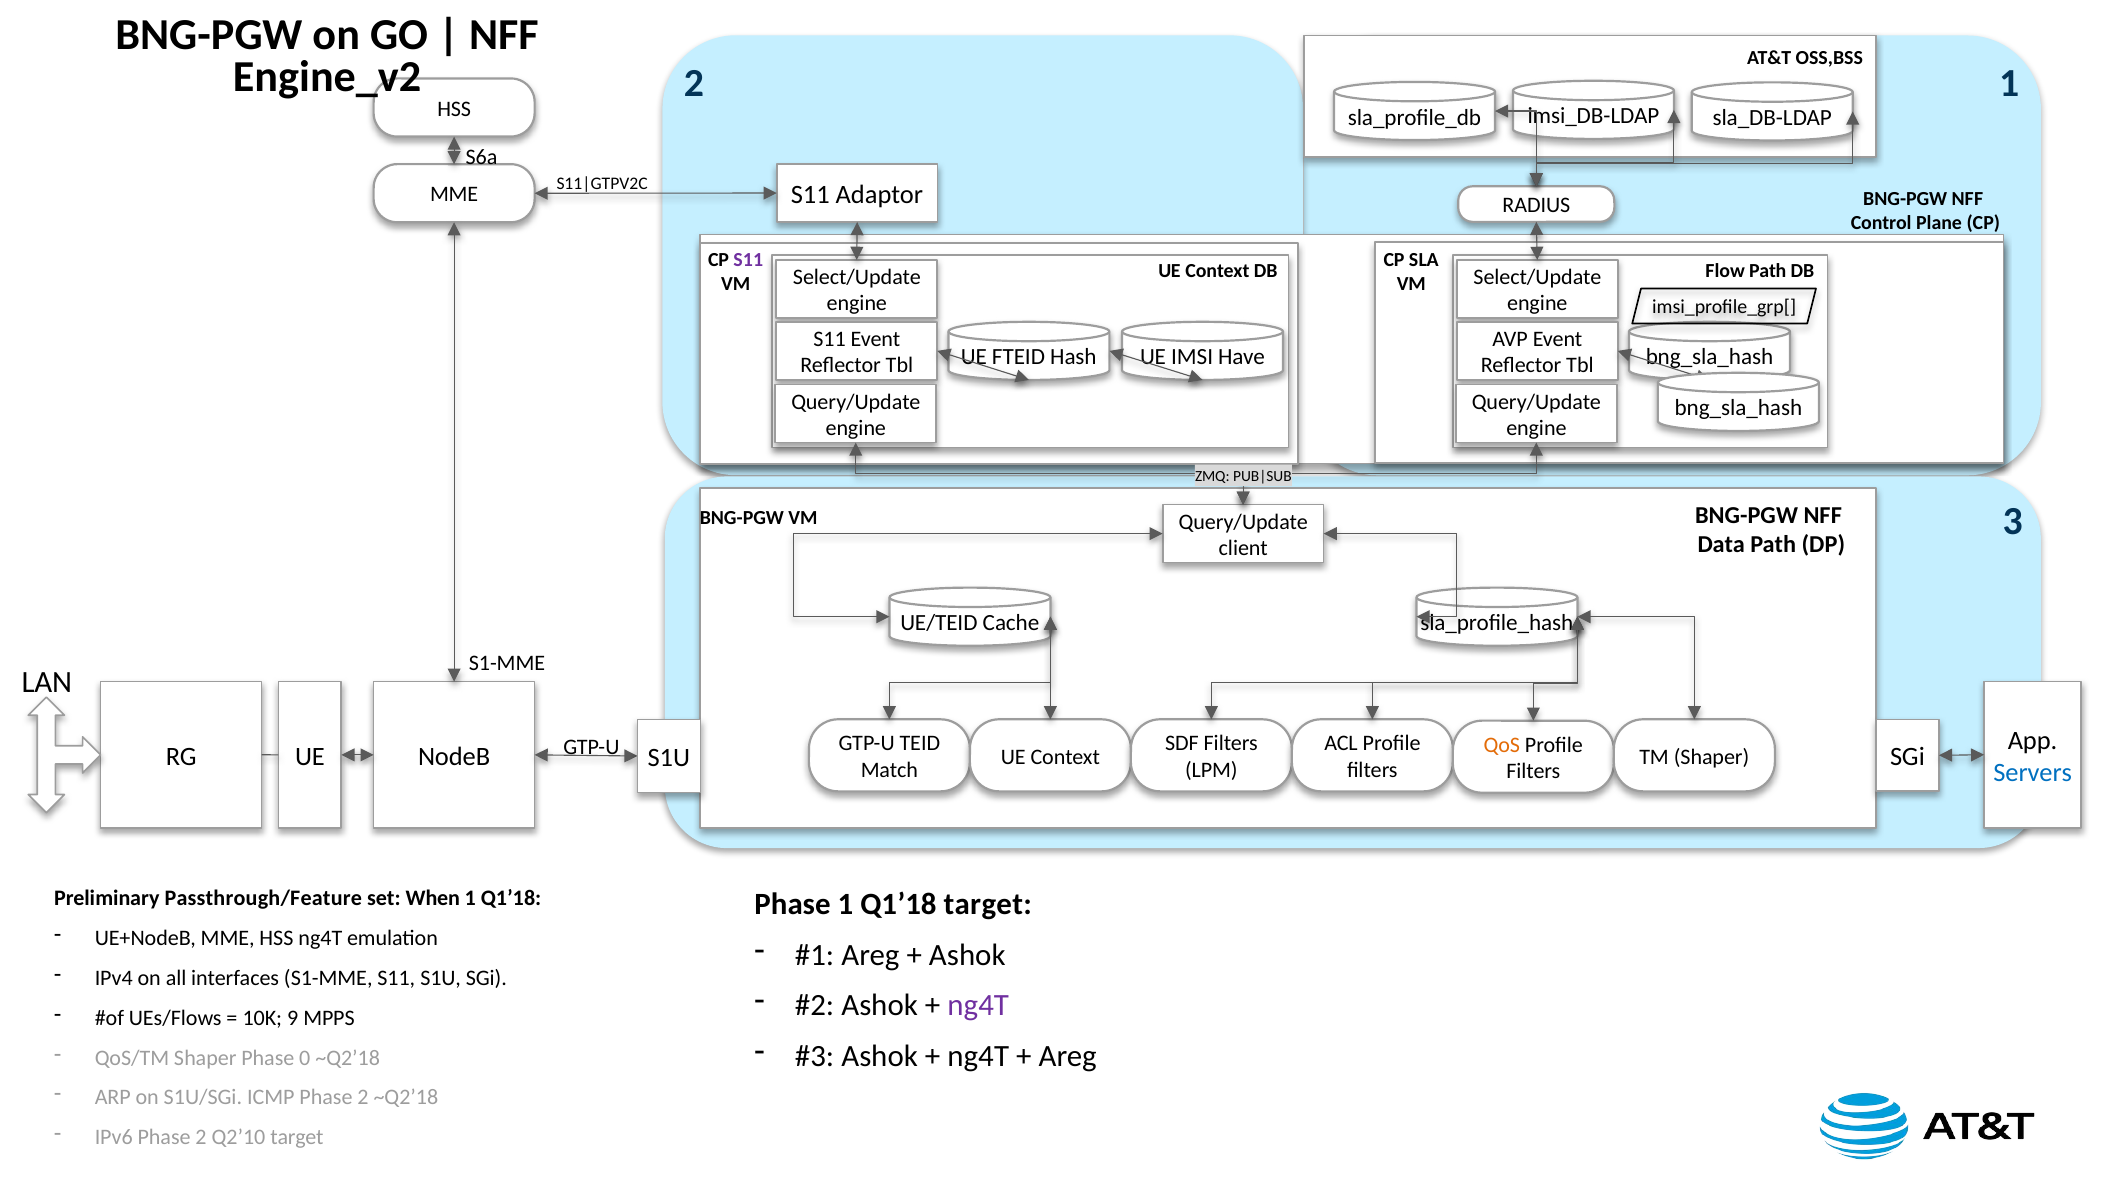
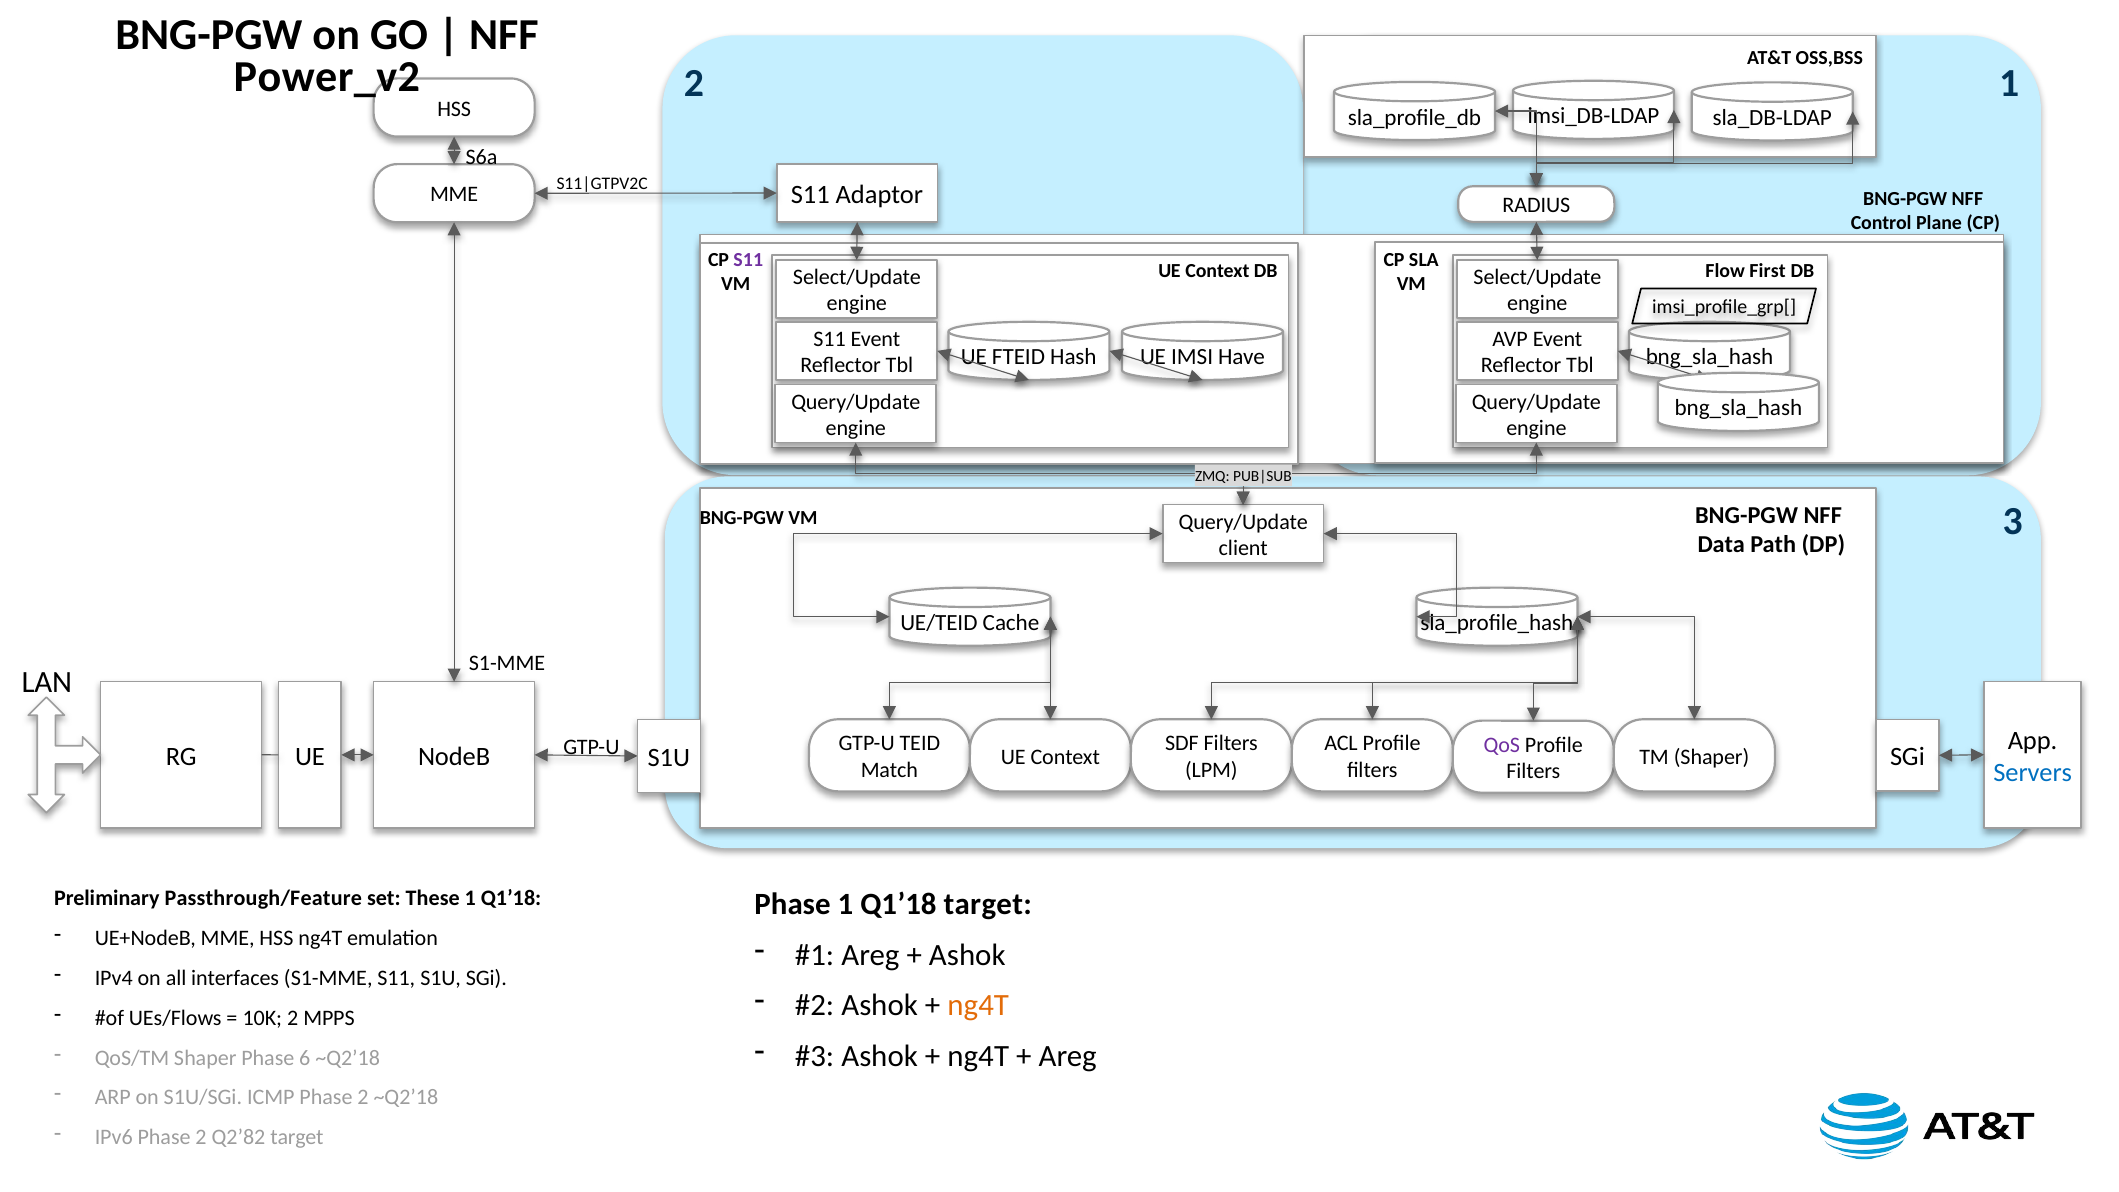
Engine_v2: Engine_v2 -> Power_v2 (327, 77)
Flow Path: Path -> First (1768, 271)
QoS colour: orange -> purple (1502, 745)
When: When -> These (433, 899)
ng4T colour: purple -> orange (978, 1005)
10K 9: 9 -> 2 (293, 1018)
0: 0 -> 6 (305, 1058)
Q2’10: Q2’10 -> Q2’82 (239, 1137)
